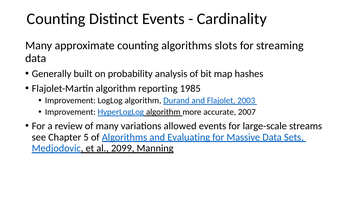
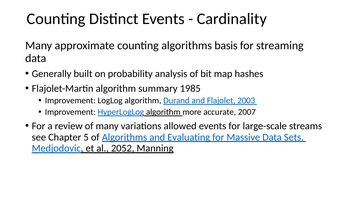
slots: slots -> basis (226, 46)
reporting: reporting -> summary (158, 89)
2099: 2099 -> 2052 (123, 149)
